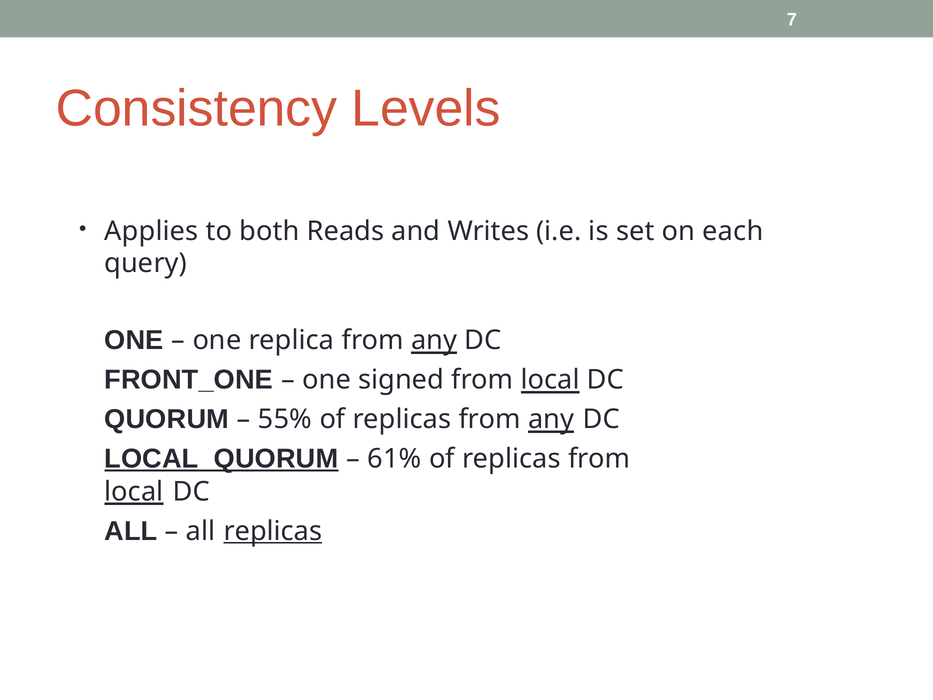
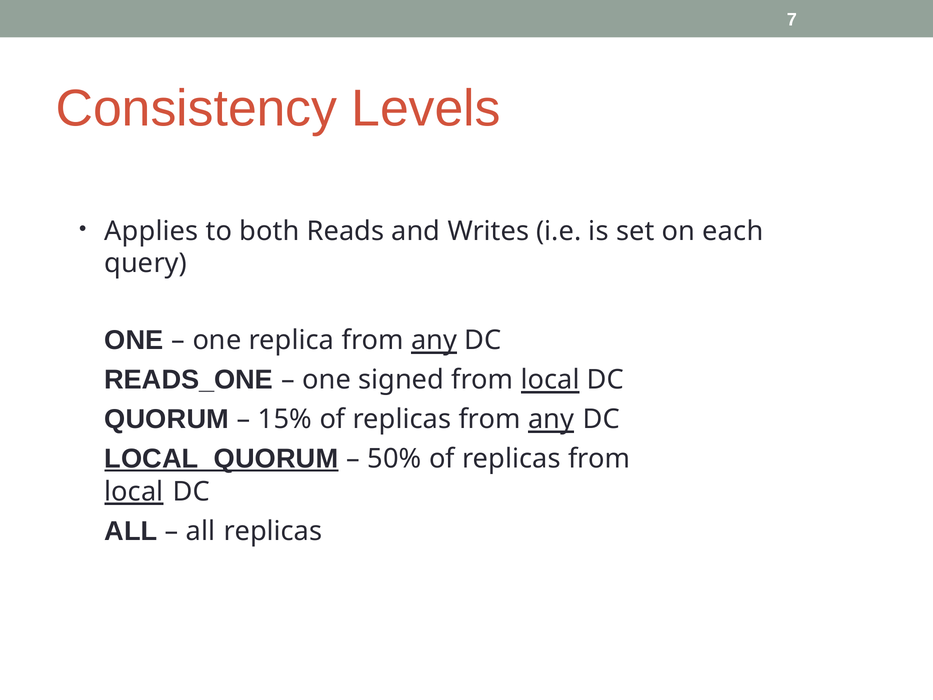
FRONT_ONE: FRONT_ONE -> READS_ONE (189, 380)
55%: 55% -> 15% (285, 419)
61%: 61% -> 50% (394, 459)
replicas underline: present -> none (273, 531)
